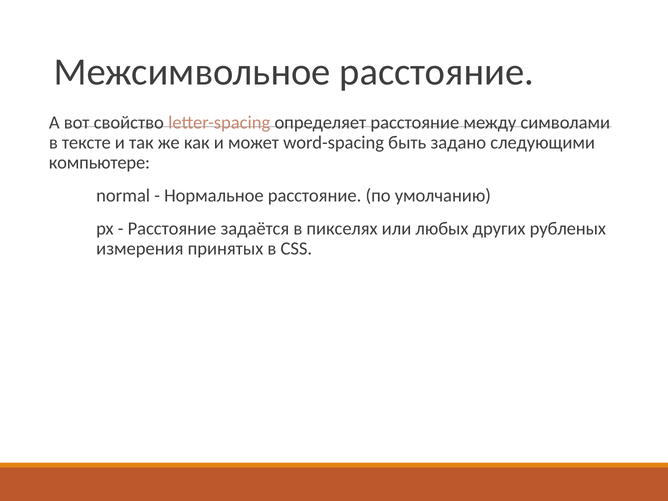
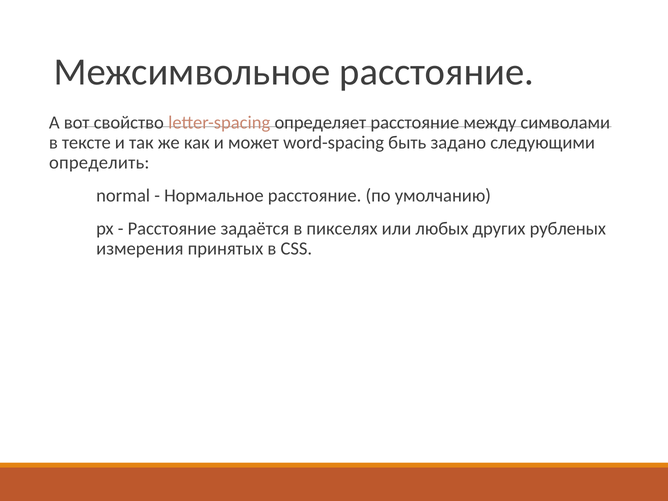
компьютере: компьютере -> определить (99, 163)
